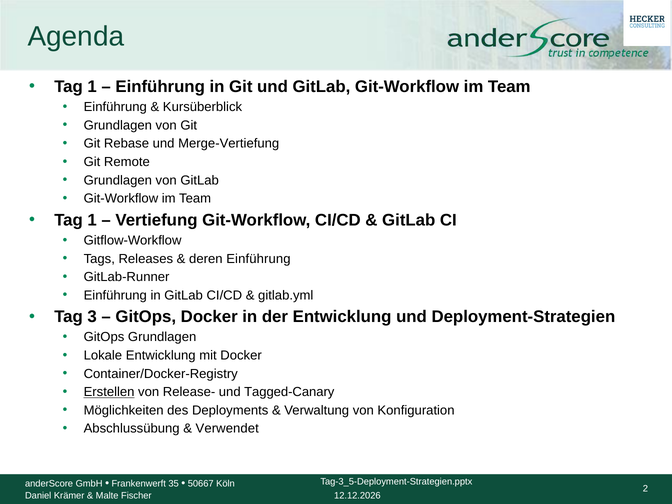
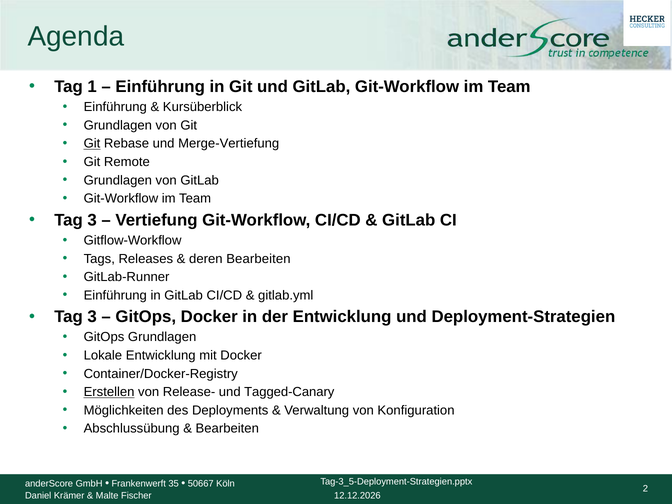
Git underline: none -> present (92, 144)
1: 1 -> 3 (92, 220)
deren Einführung: Einführung -> Bearbeiten (258, 259)
Verwendet: Verwendet -> Bearbeiten (227, 429)
